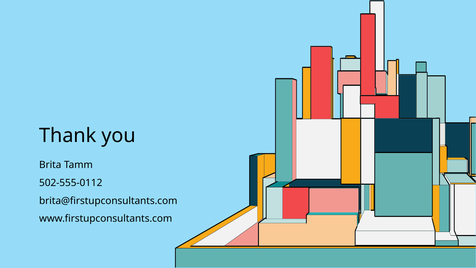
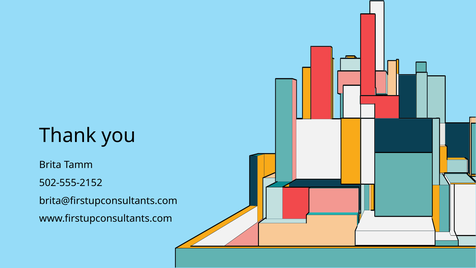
502-555-0112: 502-555-0112 -> 502-555-2152 (71, 183)
